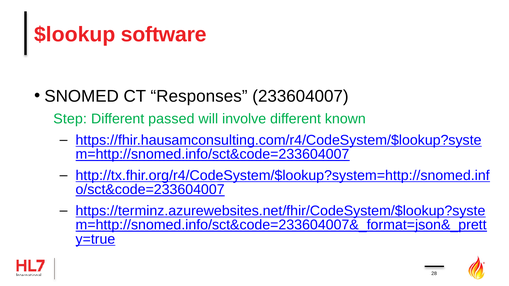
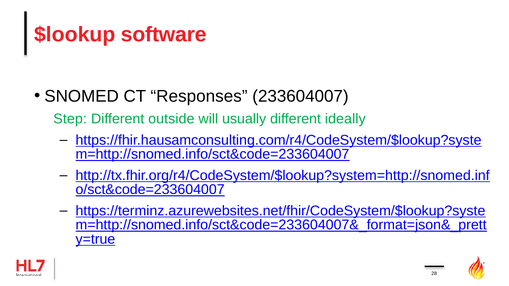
passed: passed -> outside (171, 119)
involve: involve -> usually (244, 119)
known: known -> ideally (345, 119)
